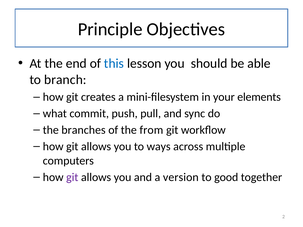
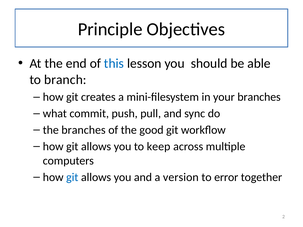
your elements: elements -> branches (259, 97)
from: from -> good (151, 130)
ways: ways -> keep (159, 147)
git colour: purple -> blue (72, 177)
good: good -> error (226, 177)
